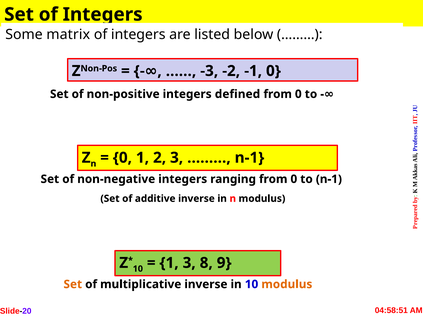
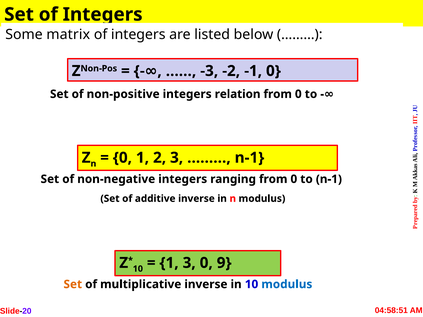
defined: defined -> relation (238, 94)
3 8: 8 -> 0 (206, 263)
modulus colour: orange -> blue (287, 285)
